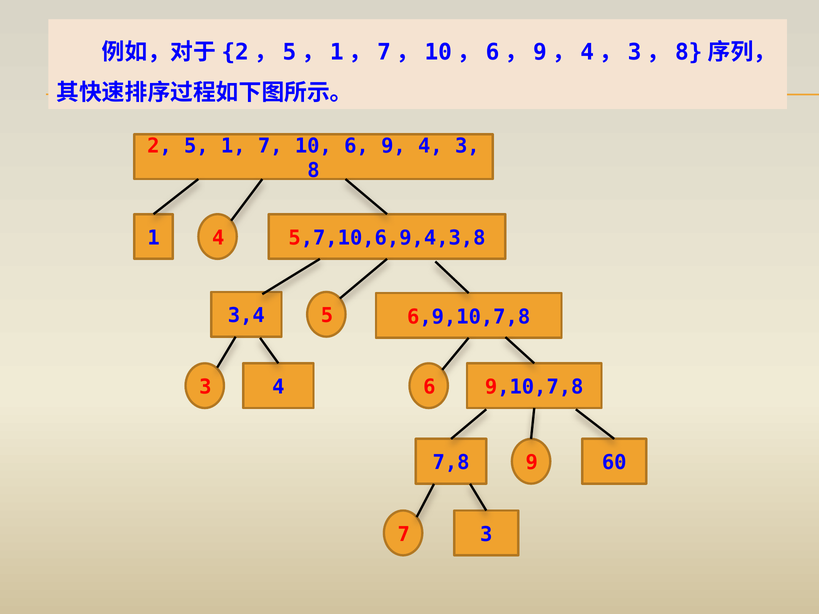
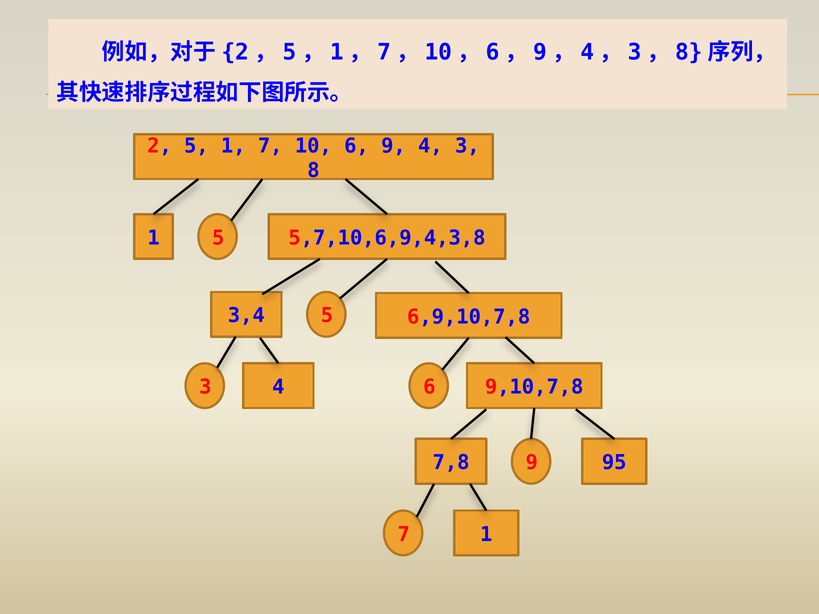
1 4: 4 -> 5 (218, 238)
60: 60 -> 95 (614, 463)
7 3: 3 -> 1 (486, 535)
